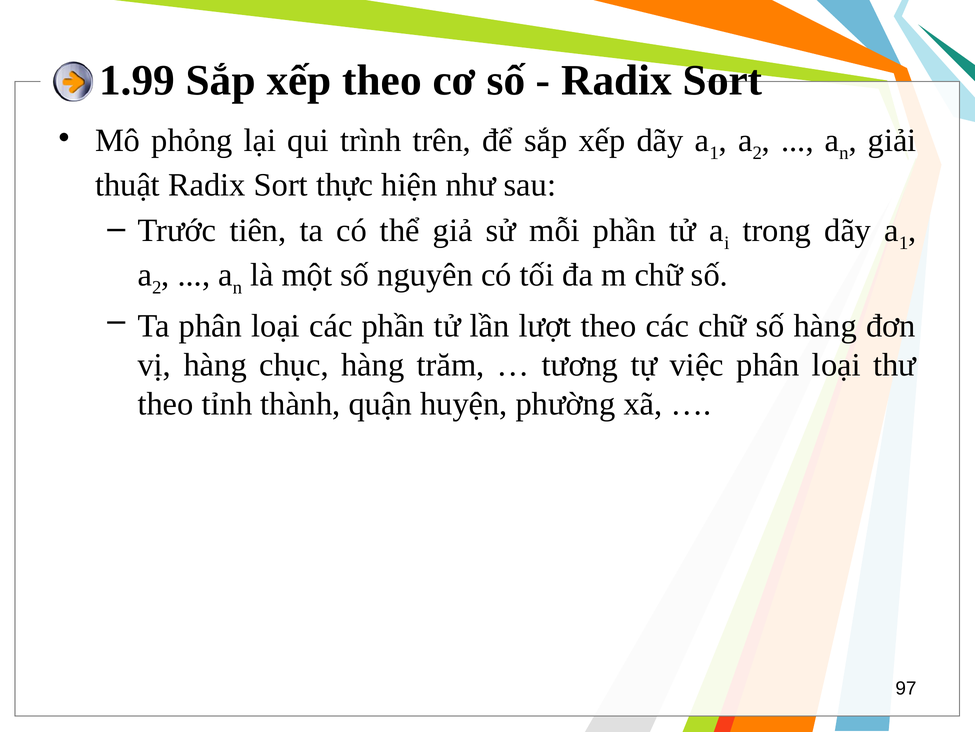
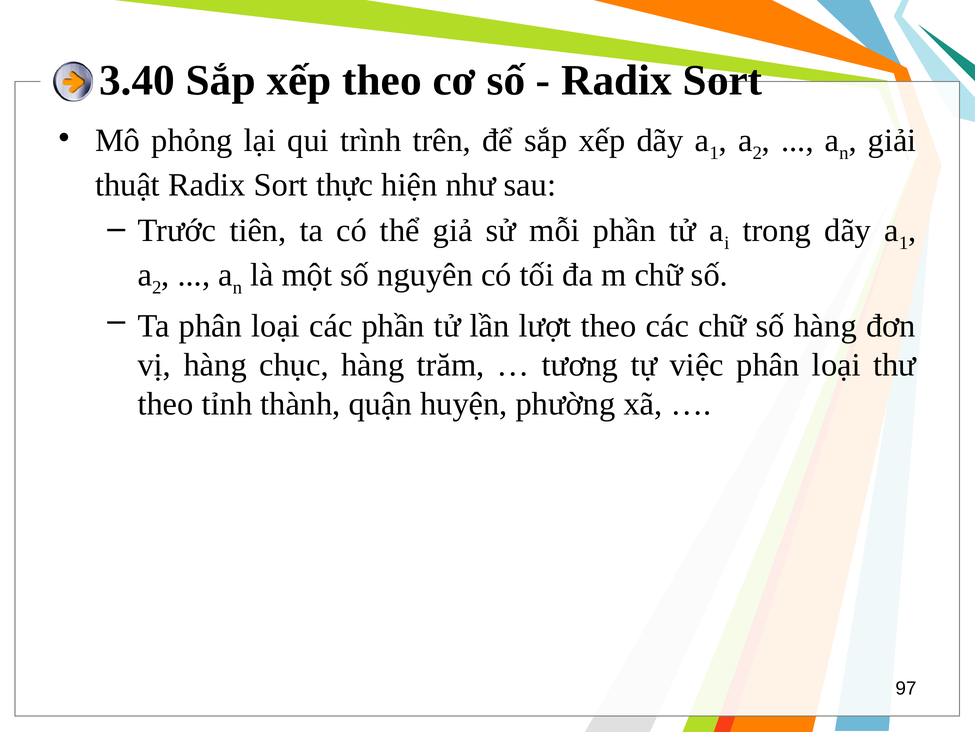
1.99: 1.99 -> 3.40 (137, 80)
